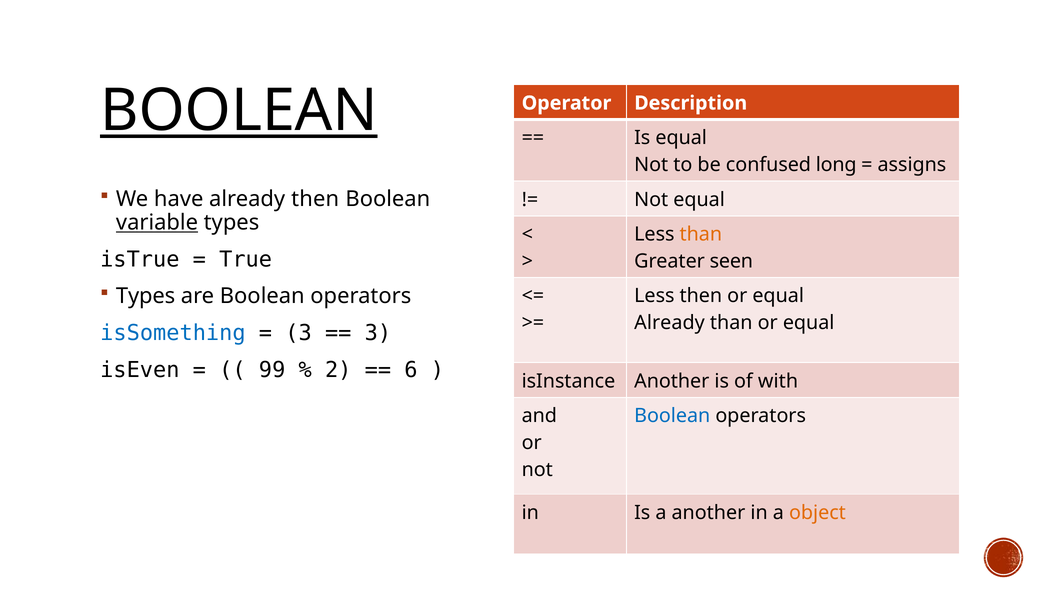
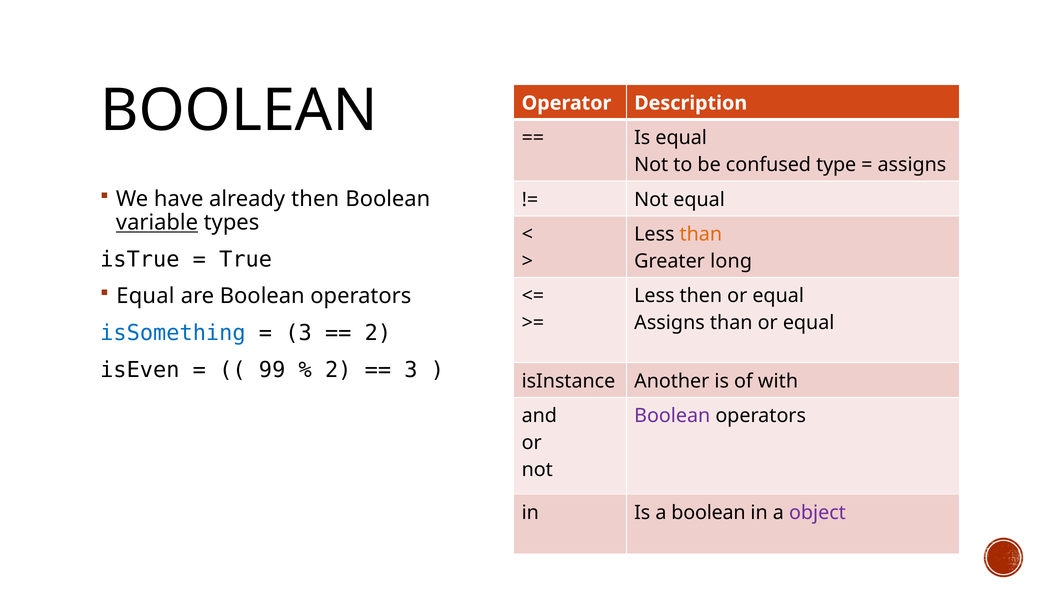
BOOLEAN underline: present -> none (239, 111)
long: long -> type (836, 165)
seen: seen -> long (731, 261)
Types: Types -> Equal (145, 296)
Already: Already -> Assigns (670, 323)
3: 3 -> 2 (378, 333)
6: 6 -> 3 (411, 370)
Boolean colour: blue -> purple (672, 416)
a another: another -> boolean (709, 513)
object colour: orange -> purple (817, 513)
